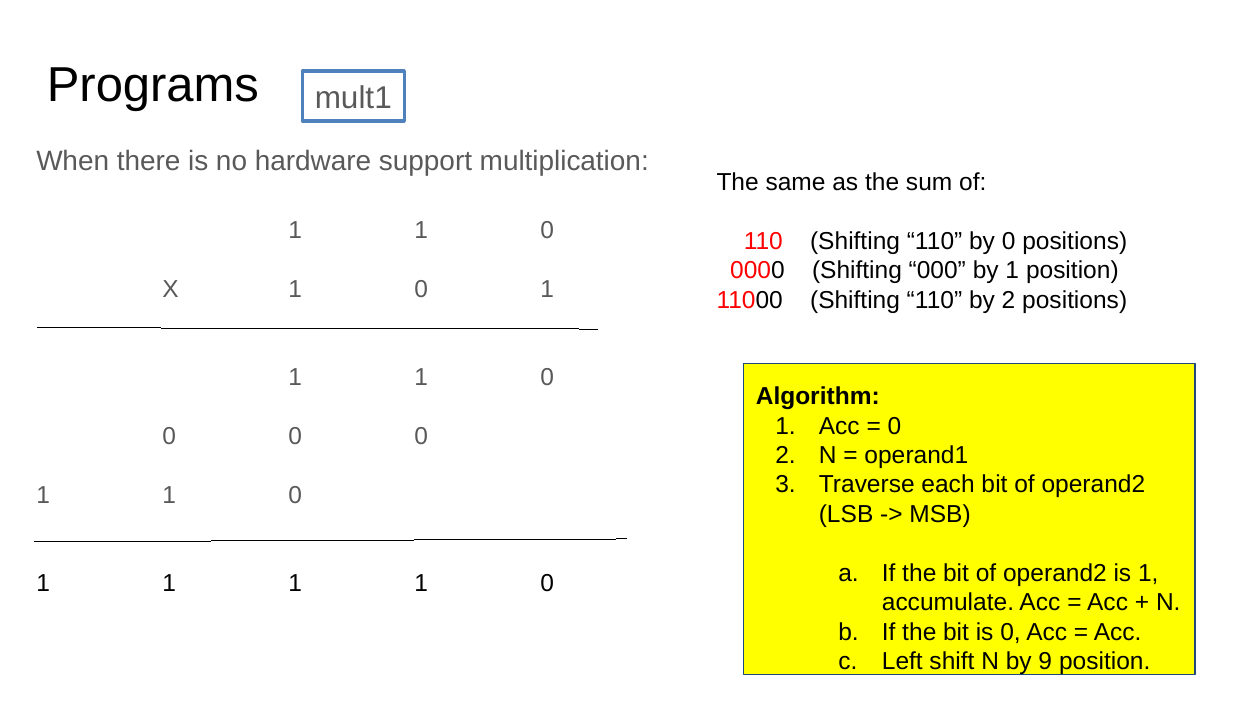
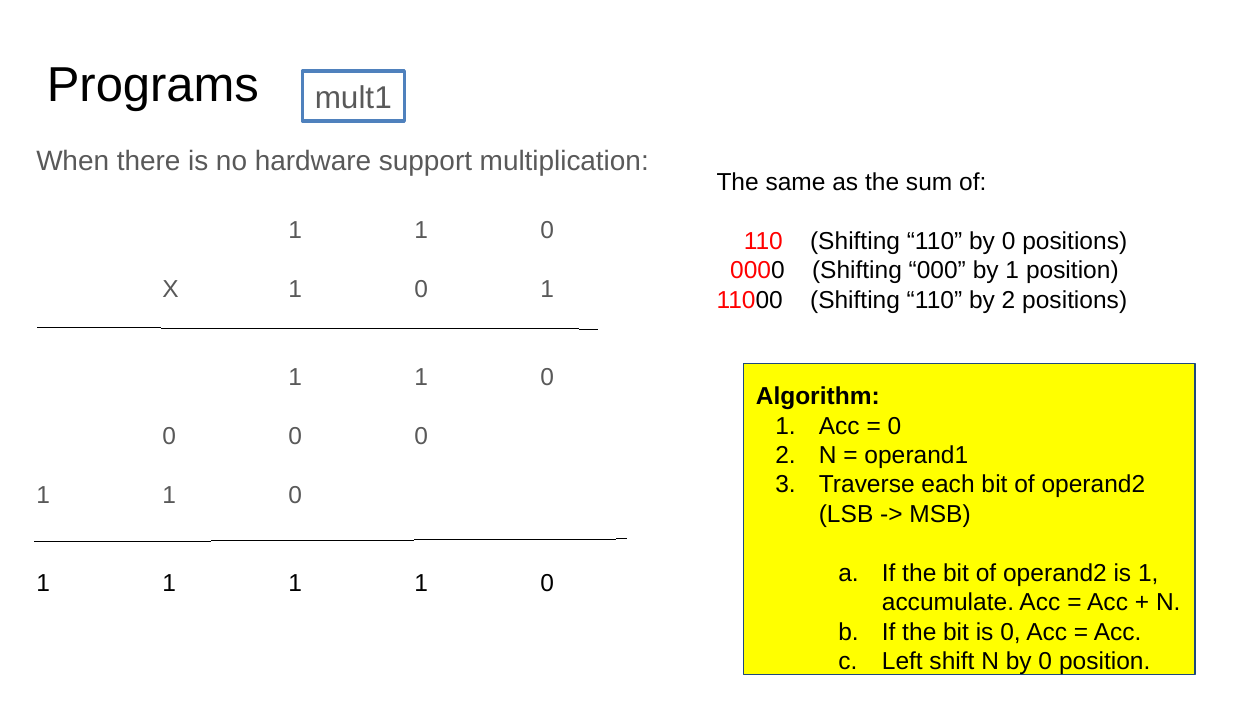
N by 9: 9 -> 0 (1045, 661)
